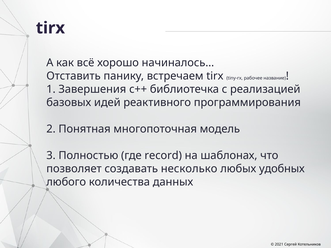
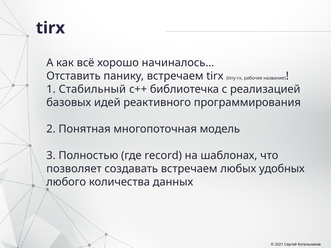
Завершения: Завершения -> Стабильный (92, 89)
создавать несколько: несколько -> встречаем (189, 169)
